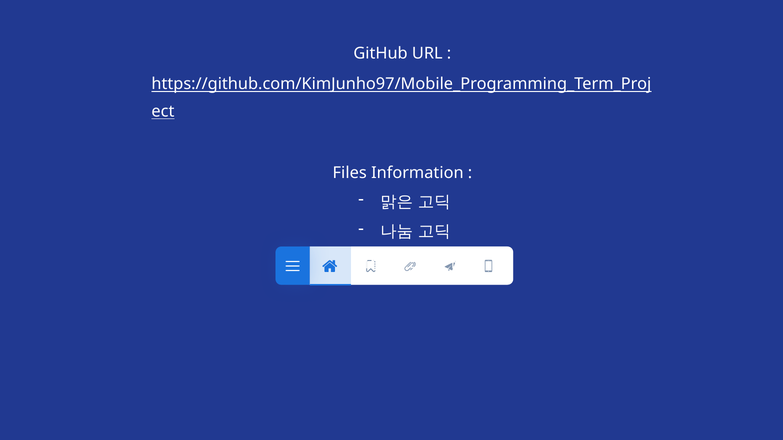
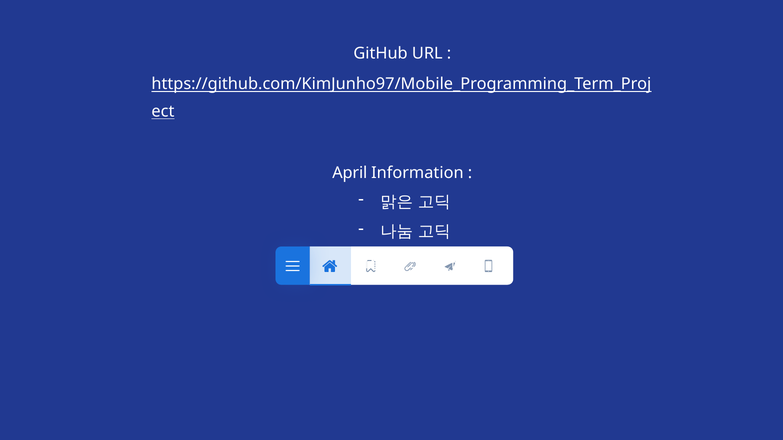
Files: Files -> April (350, 173)
